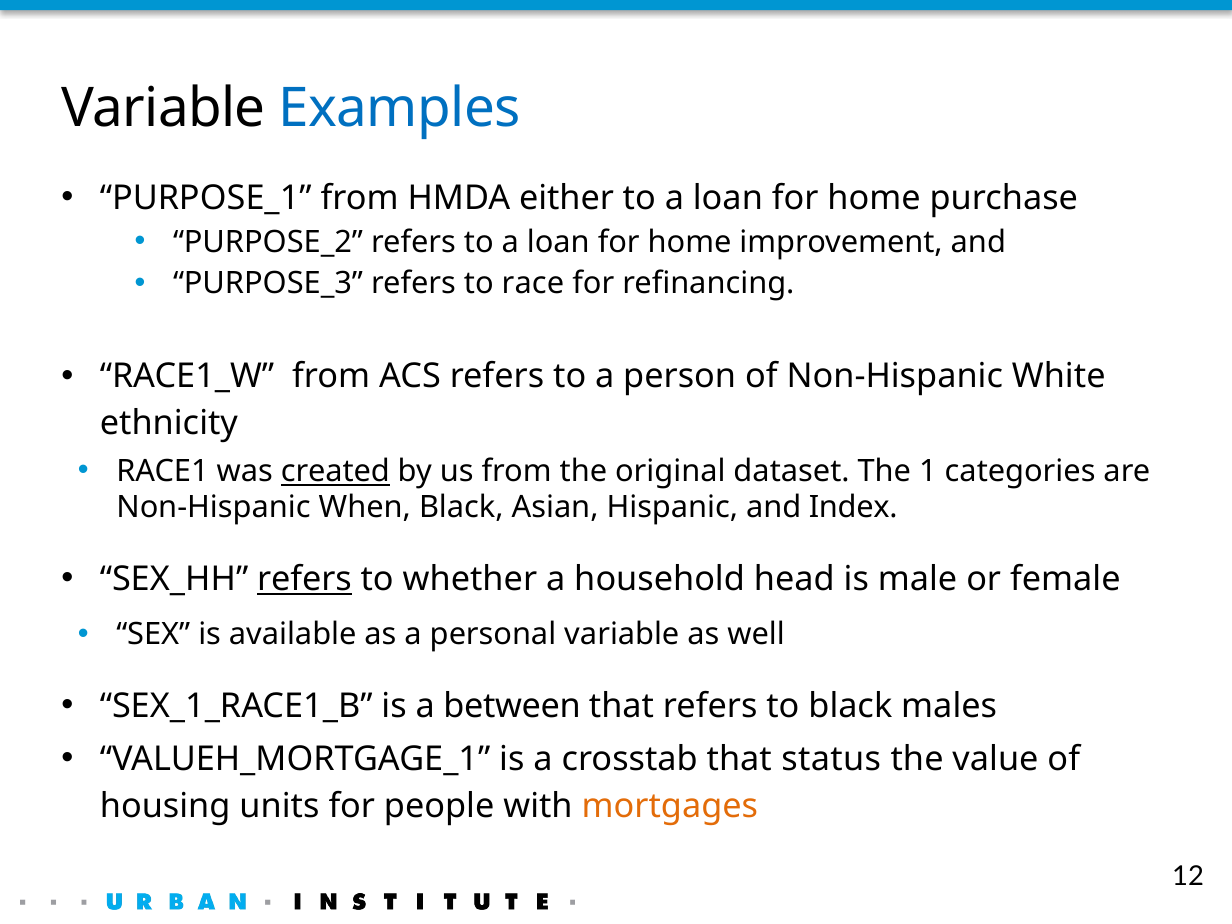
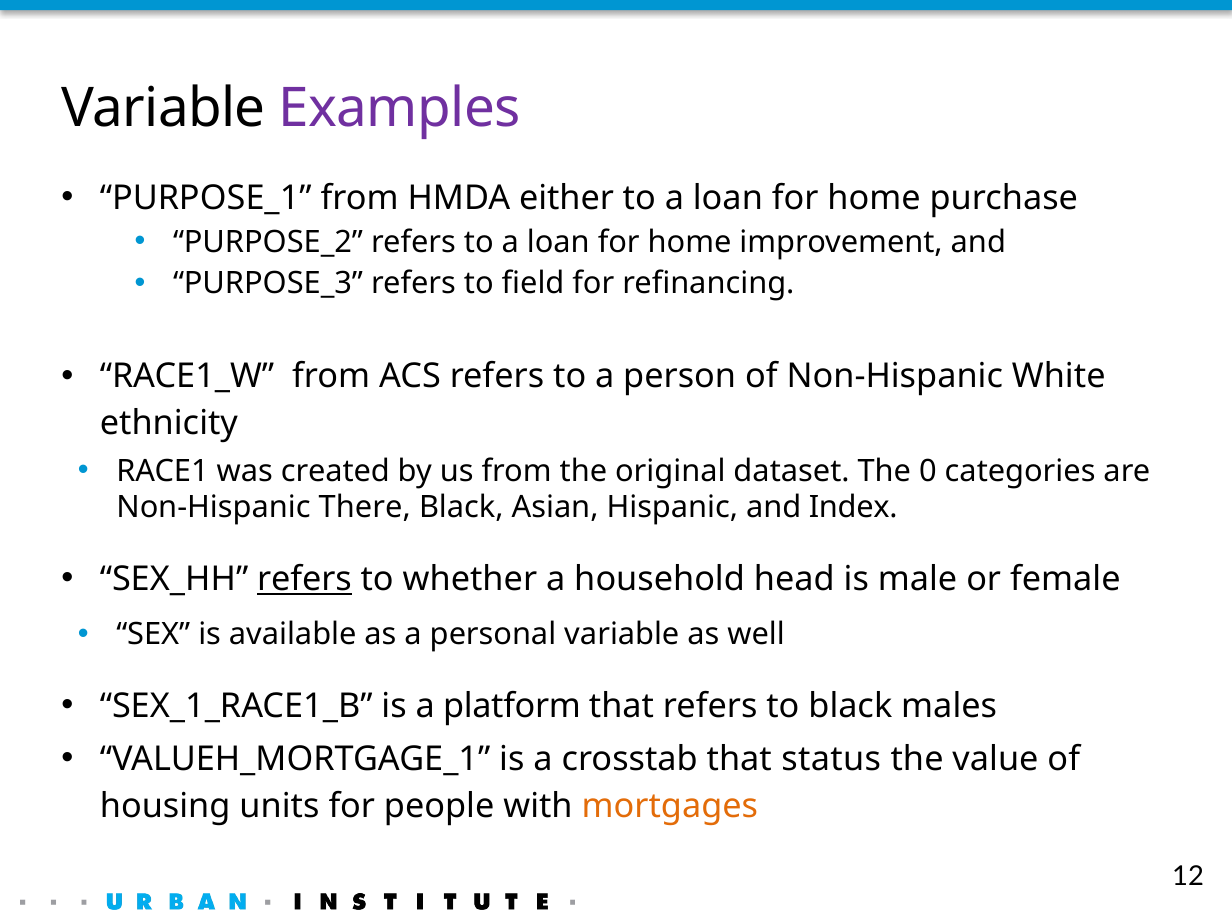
Examples colour: blue -> purple (400, 109)
race: race -> field (533, 284)
created underline: present -> none (335, 471)
1: 1 -> 0 (928, 471)
When: When -> There (365, 508)
between: between -> platform (512, 706)
